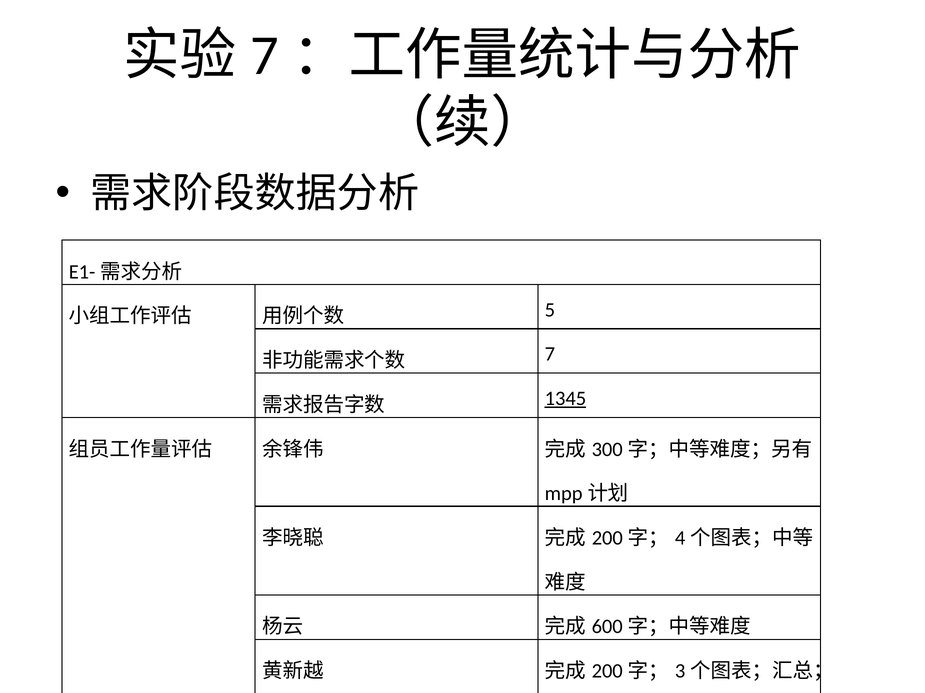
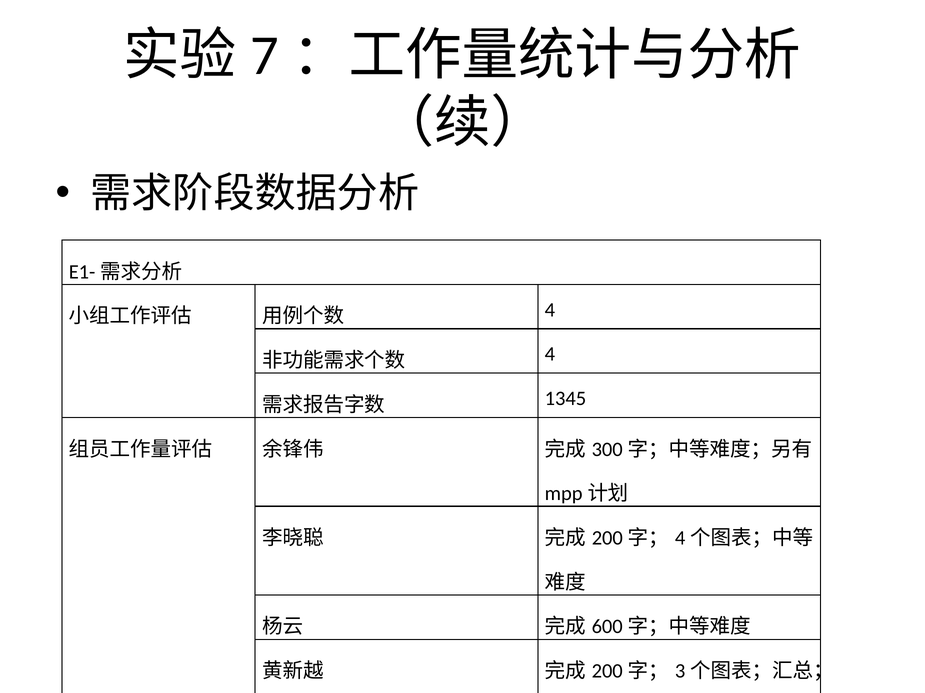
5: 5 -> 4 (550, 310)
7: 7 -> 4 (550, 355)
1345 underline: present -> none (565, 399)
